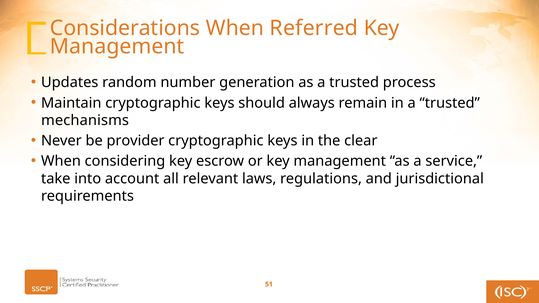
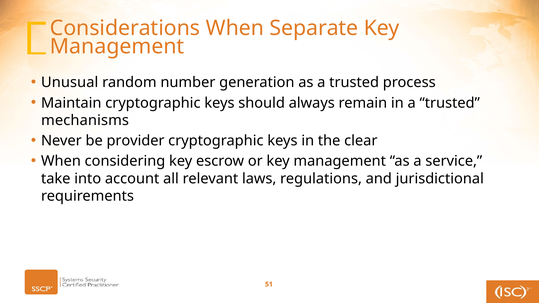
Referred: Referred -> Separate (314, 28)
Updates: Updates -> Unusual (70, 83)
